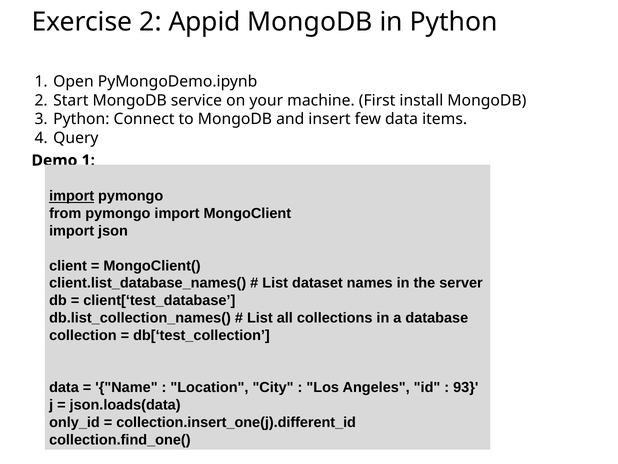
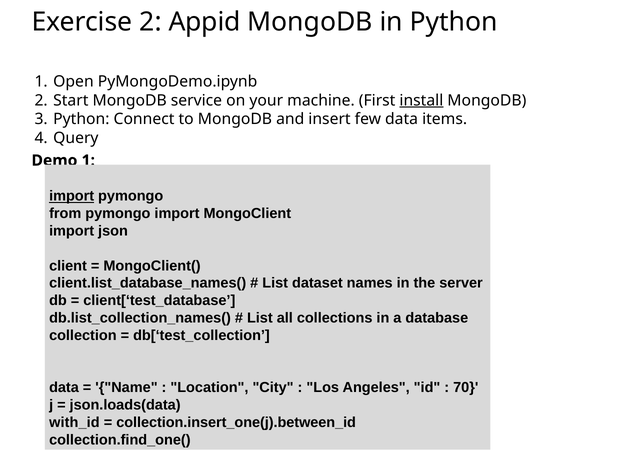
install underline: none -> present (421, 100)
93: 93 -> 70 (466, 387)
only_id: only_id -> with_id (74, 422)
collection.insert_one(j).different_id: collection.insert_one(j).different_id -> collection.insert_one(j).between_id (236, 422)
